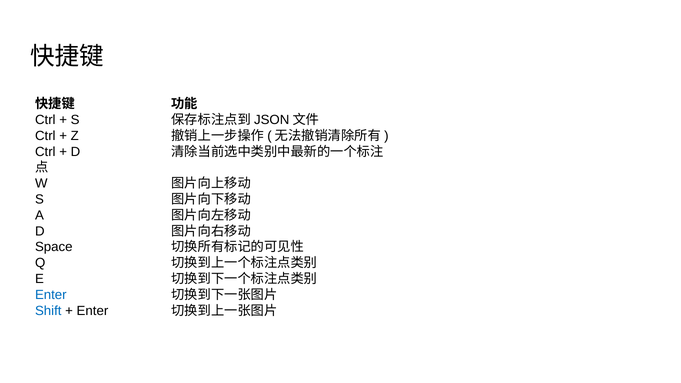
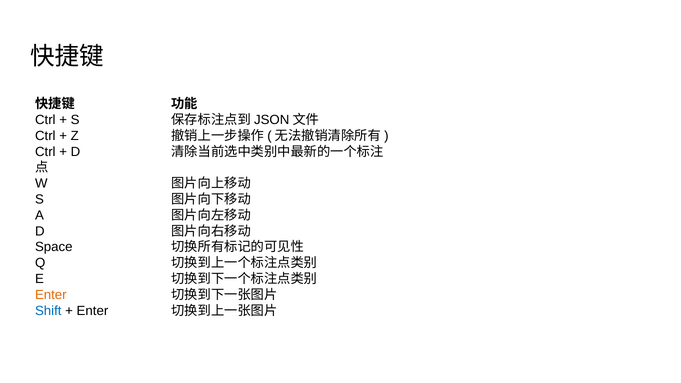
Enter colour: blue -> orange (51, 295)
